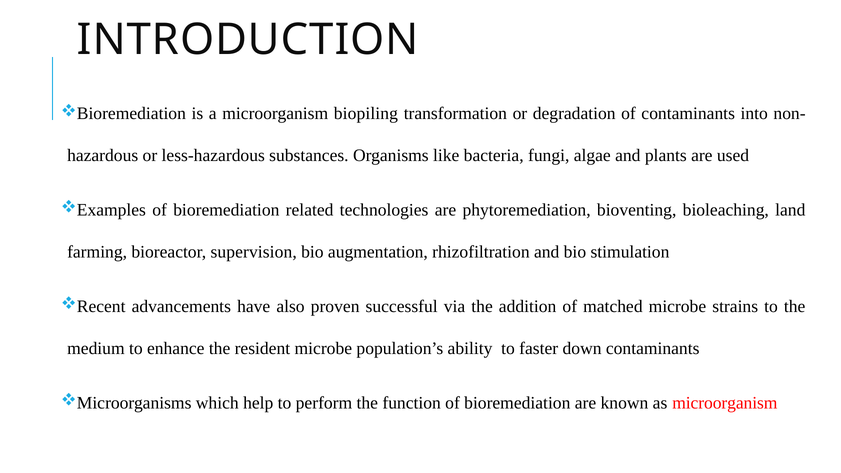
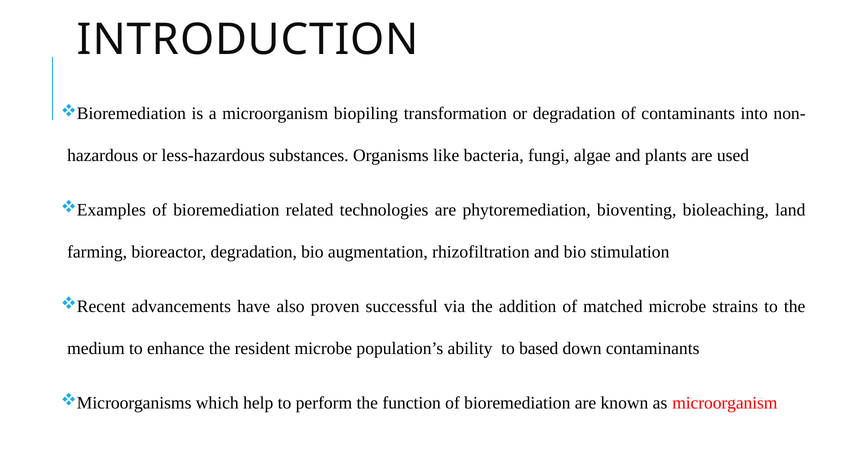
bioreactor supervision: supervision -> degradation (254, 252)
faster: faster -> based (539, 349)
